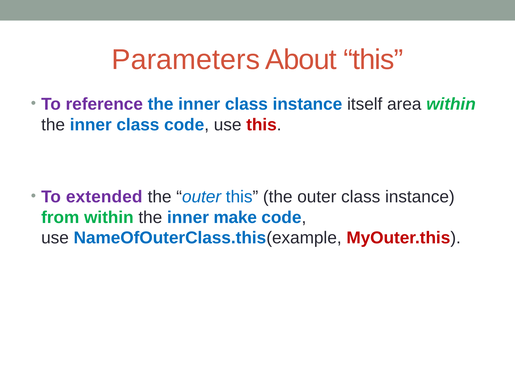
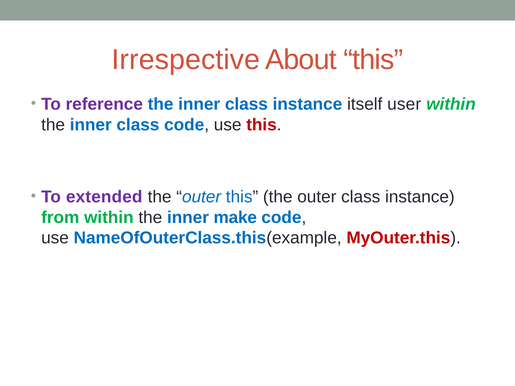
Parameters: Parameters -> Irrespective (186, 60)
area: area -> user (404, 104)
